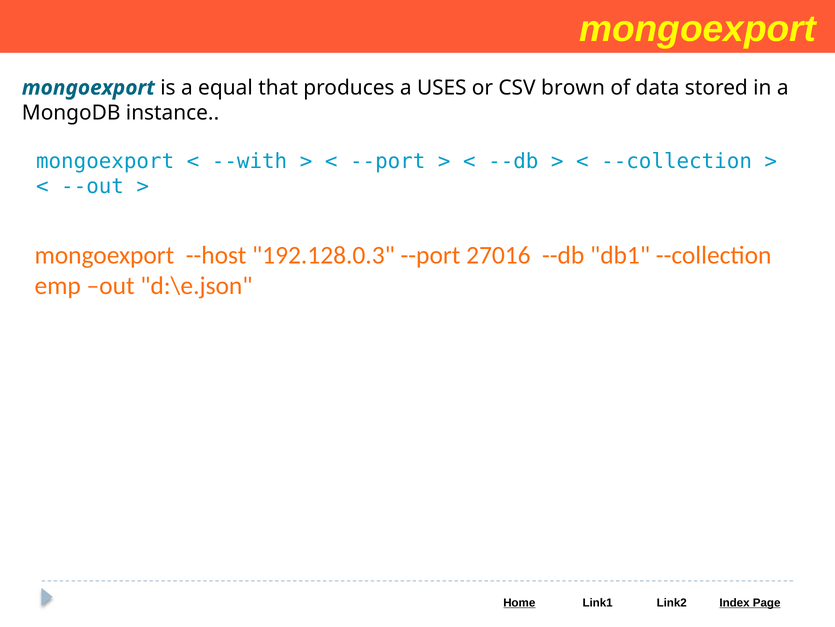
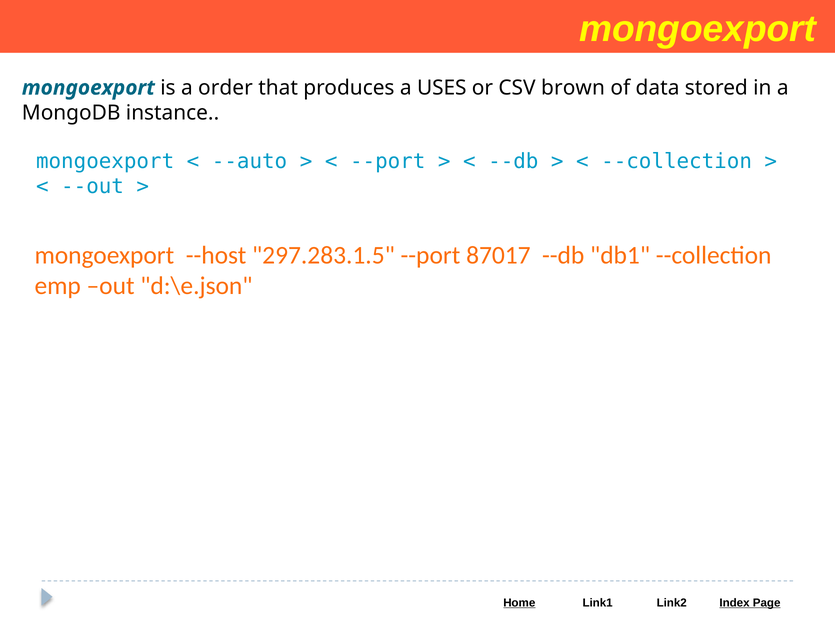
equal: equal -> order (225, 88)
--with: --with -> --auto (250, 161)
192.128.0.3: 192.128.0.3 -> 297.283.1.5 (323, 255)
27016: 27016 -> 87017 (498, 255)
